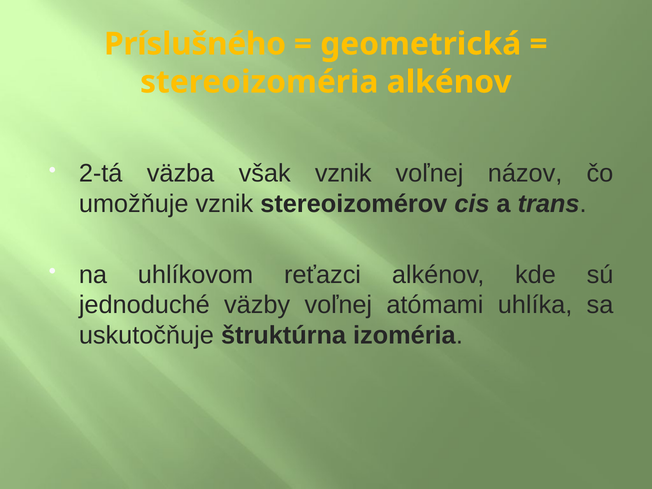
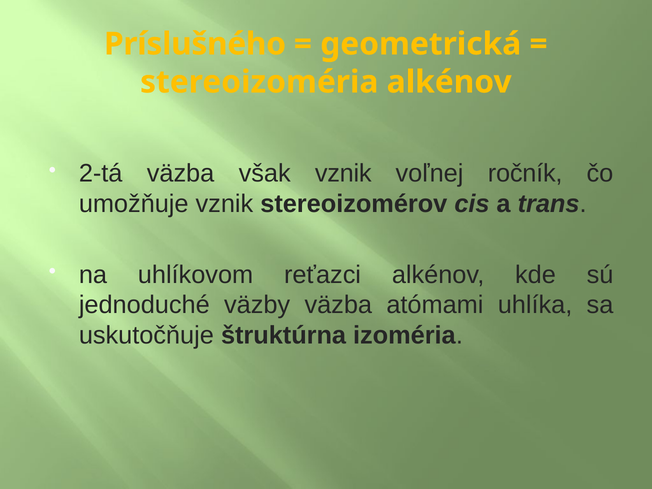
názov: názov -> ročník (525, 173)
väzby voľnej: voľnej -> väzba (338, 305)
